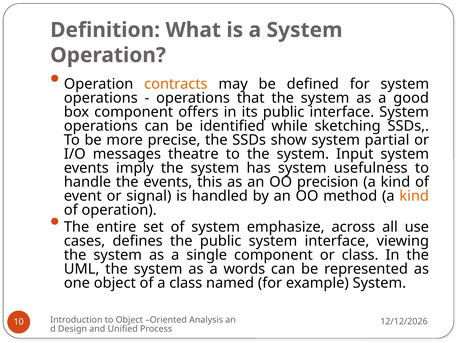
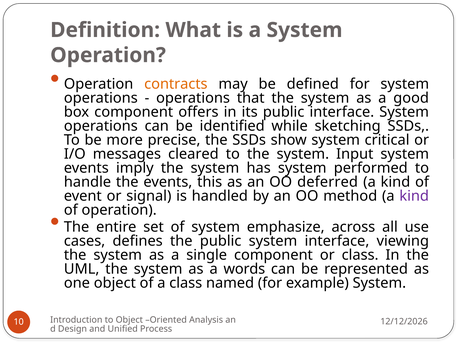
partial: partial -> critical (387, 140)
theatre: theatre -> cleared (193, 154)
usefulness: usefulness -> performed (371, 168)
precision: precision -> deferred (328, 182)
kind colour: orange -> purple (414, 196)
